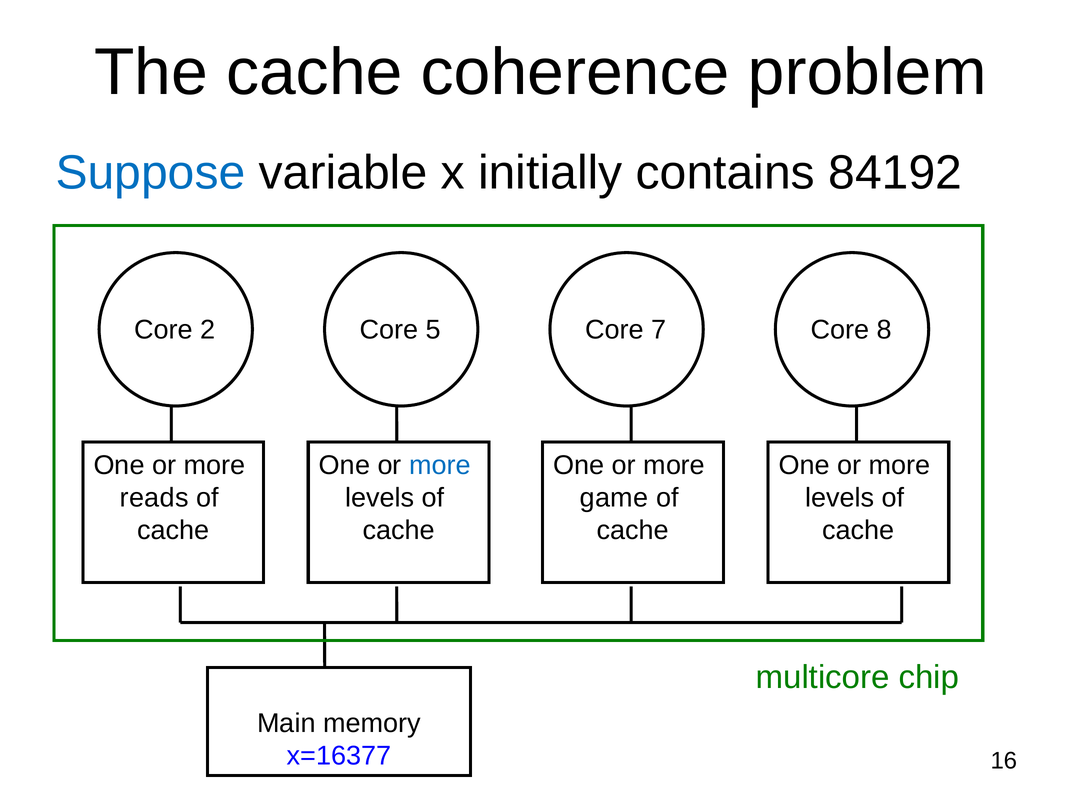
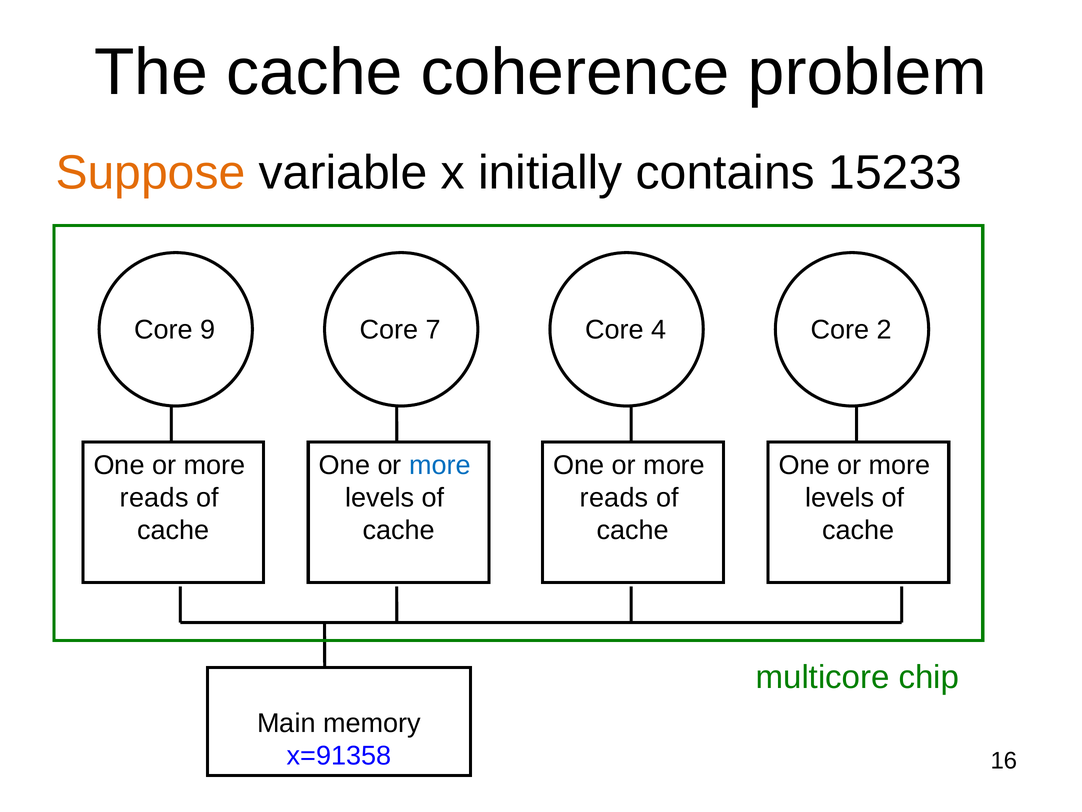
Suppose colour: blue -> orange (151, 173)
84192: 84192 -> 15233 (895, 173)
2: 2 -> 9 (208, 330)
5: 5 -> 7 (433, 330)
7: 7 -> 4 (659, 330)
8: 8 -> 2 (884, 330)
game: game -> reads (614, 498)
x=16377: x=16377 -> x=91358 (339, 756)
